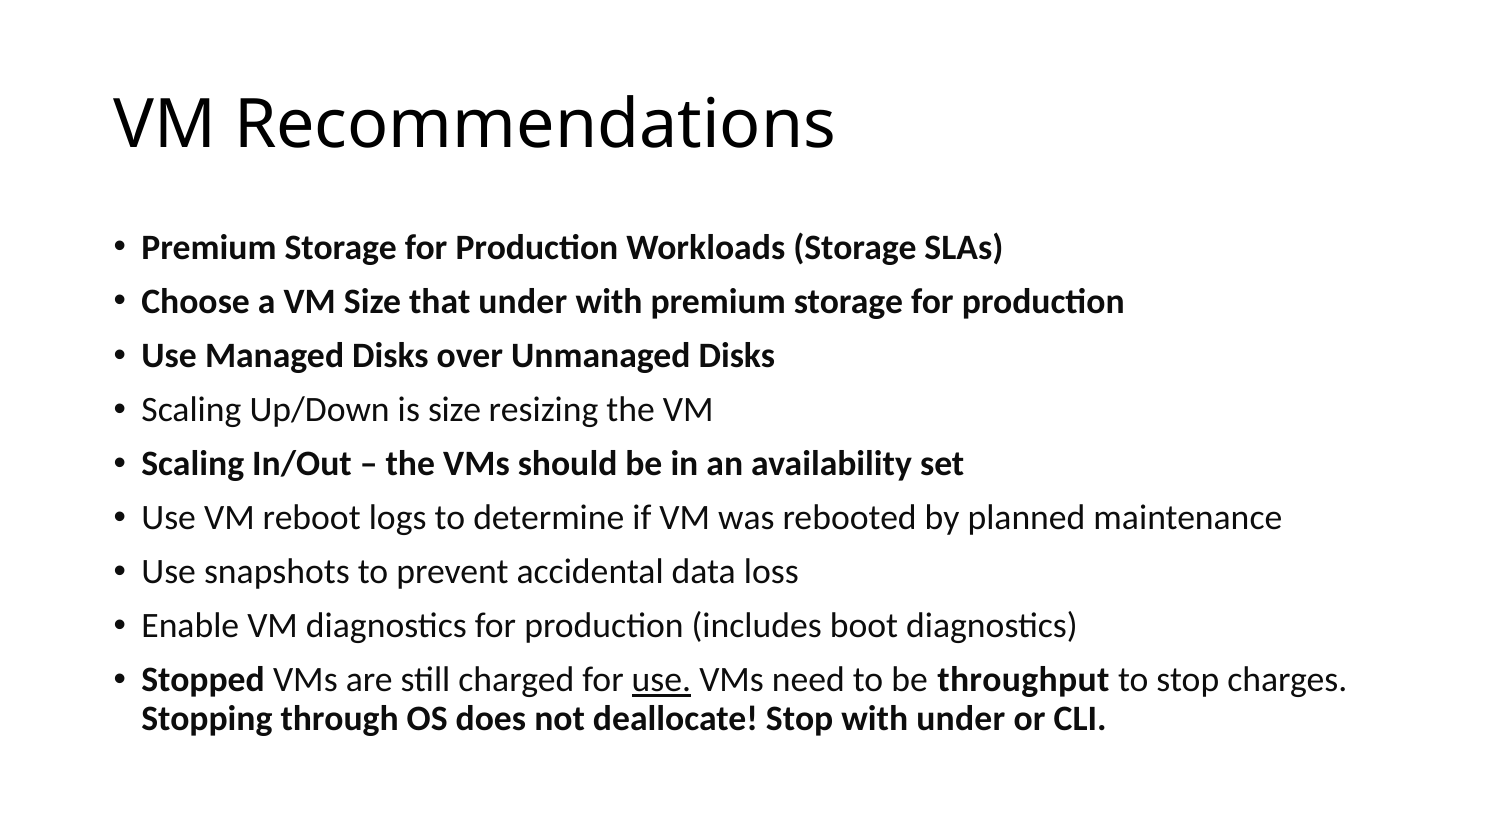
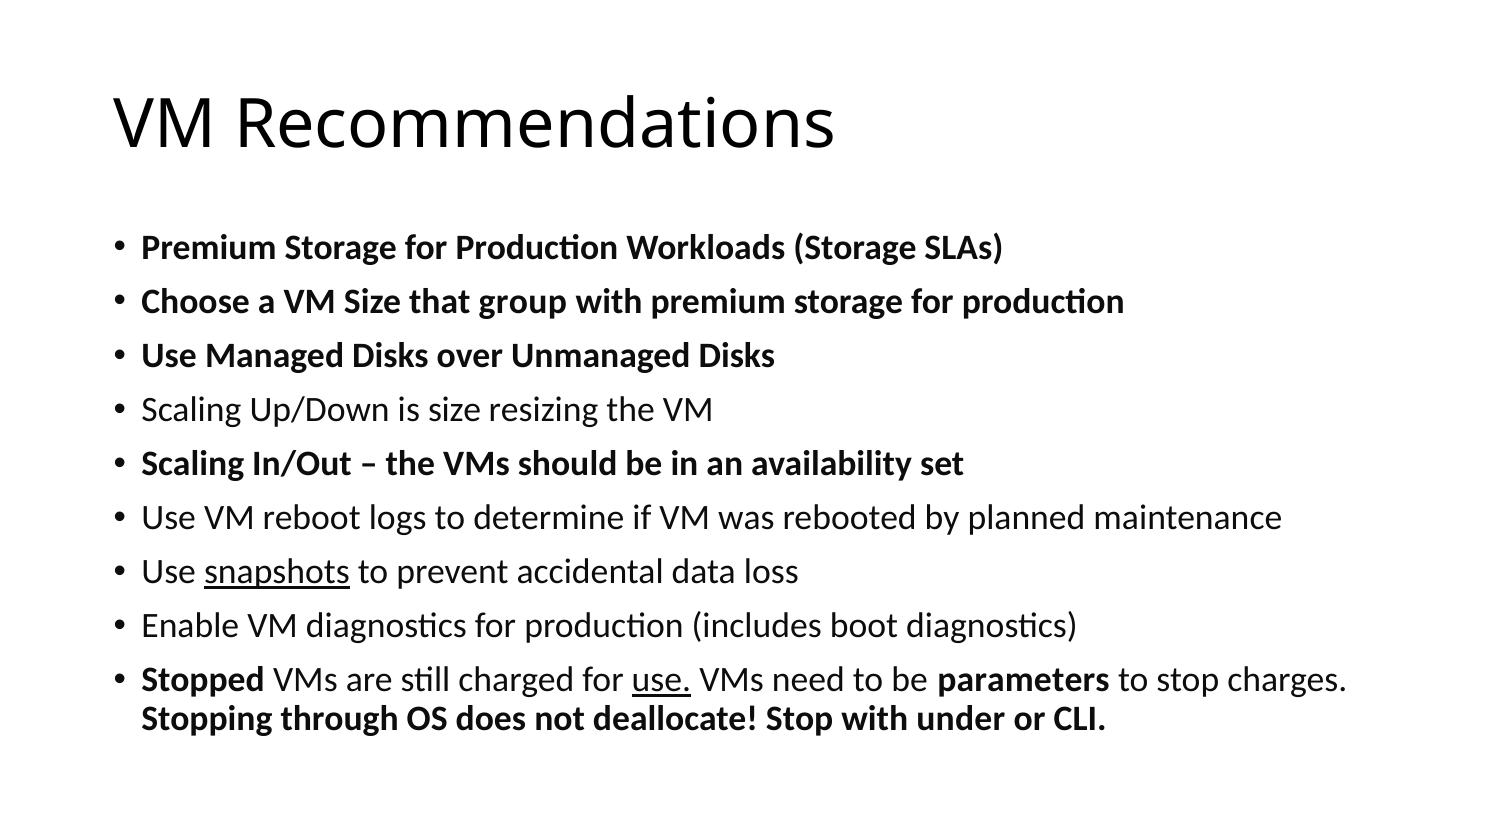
that under: under -> group (523, 302)
snapshots underline: none -> present (277, 572)
throughput: throughput -> parameters (1023, 680)
